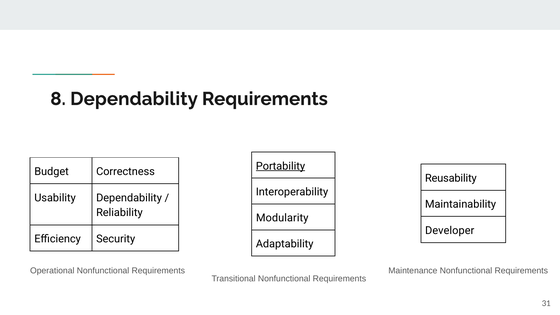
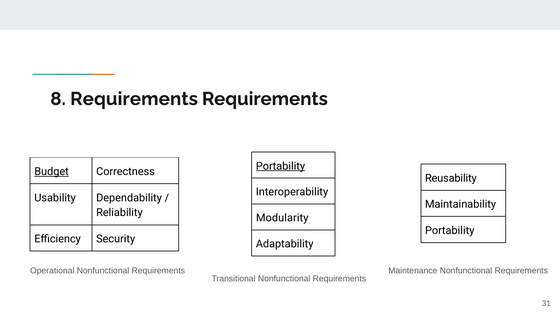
8 Dependability: Dependability -> Requirements (134, 99)
Budget underline: none -> present (52, 172)
Developer: Developer -> Portability (450, 231)
